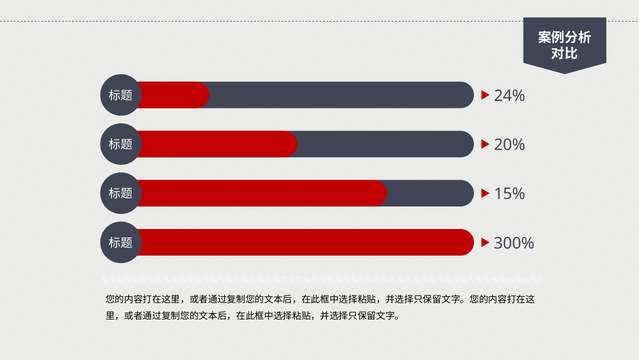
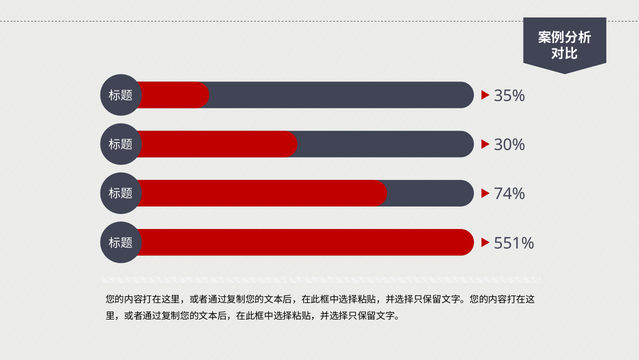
24%: 24% -> 35% (510, 96)
20%: 20% -> 30% (510, 145)
15%: 15% -> 74% (510, 194)
300%: 300% -> 551% (514, 243)
